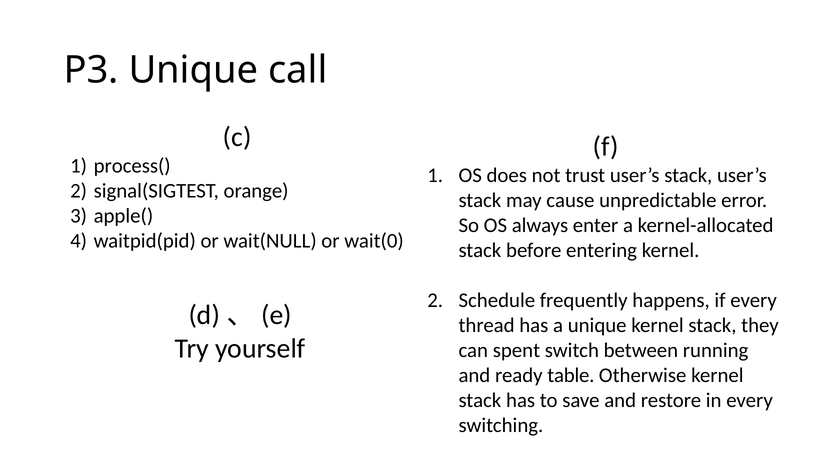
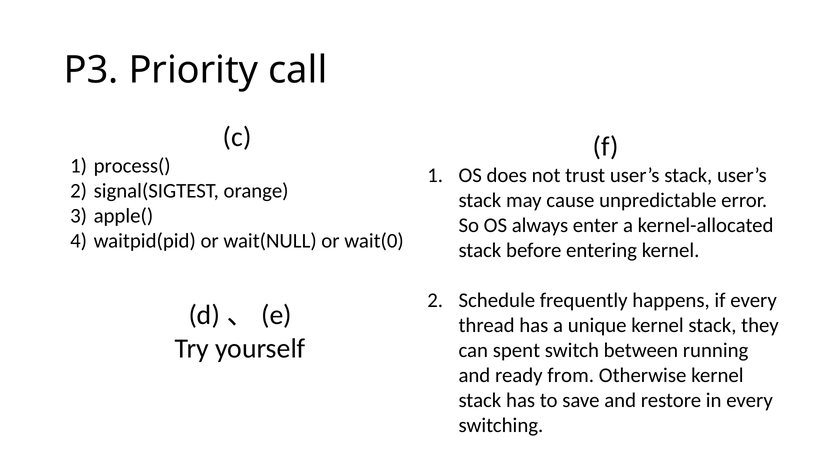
P3 Unique: Unique -> Priority (193, 70)
table: table -> from (571, 375)
